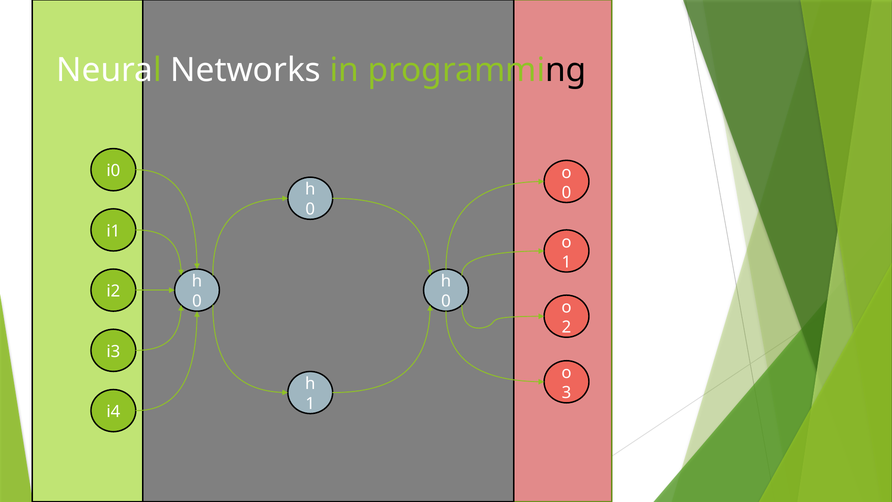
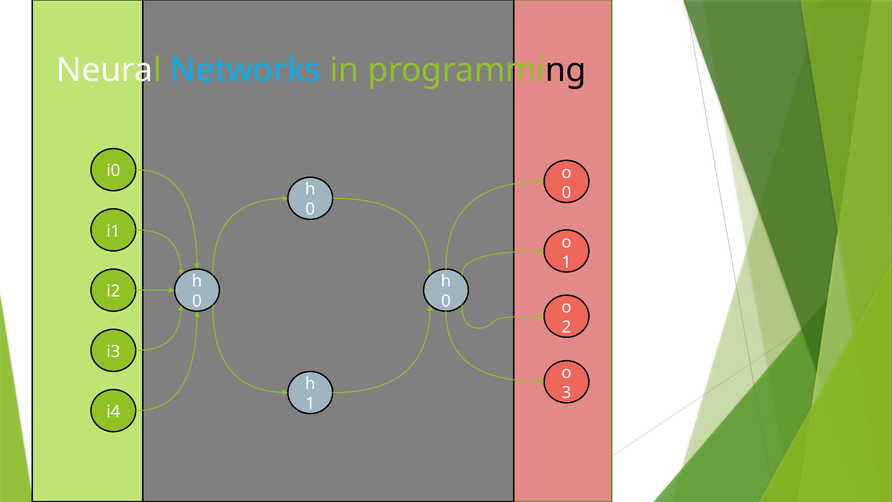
Networks colour: white -> light blue (246, 70)
